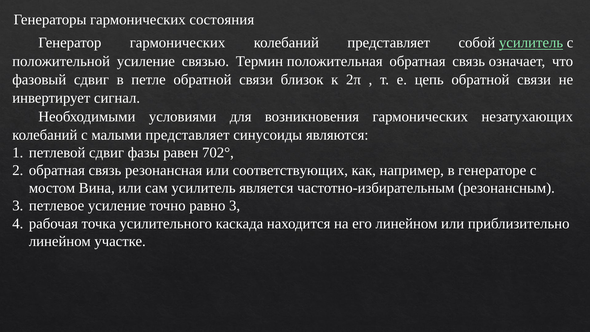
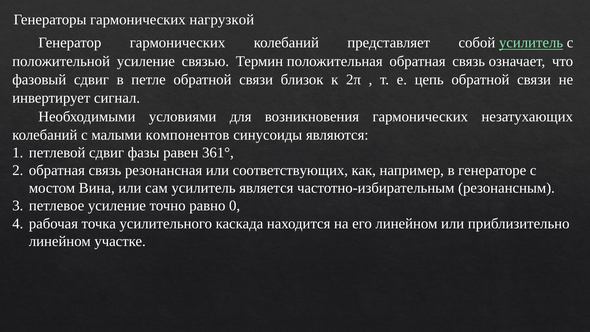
состояния: состояния -> нагрузкой (222, 20)
малыми представляет: представляет -> компонентов (187, 135)
702°: 702° -> 361° (218, 153)
равно 3: 3 -> 0 (235, 206)
